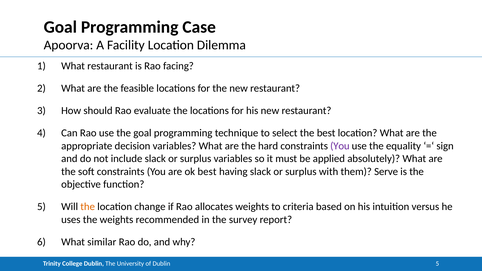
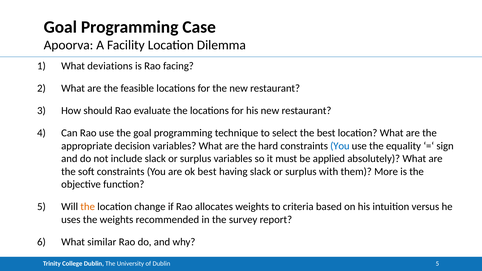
What restaurant: restaurant -> deviations (110, 66)
You colour: purple -> blue (340, 146)
Serve: Serve -> More (386, 172)
